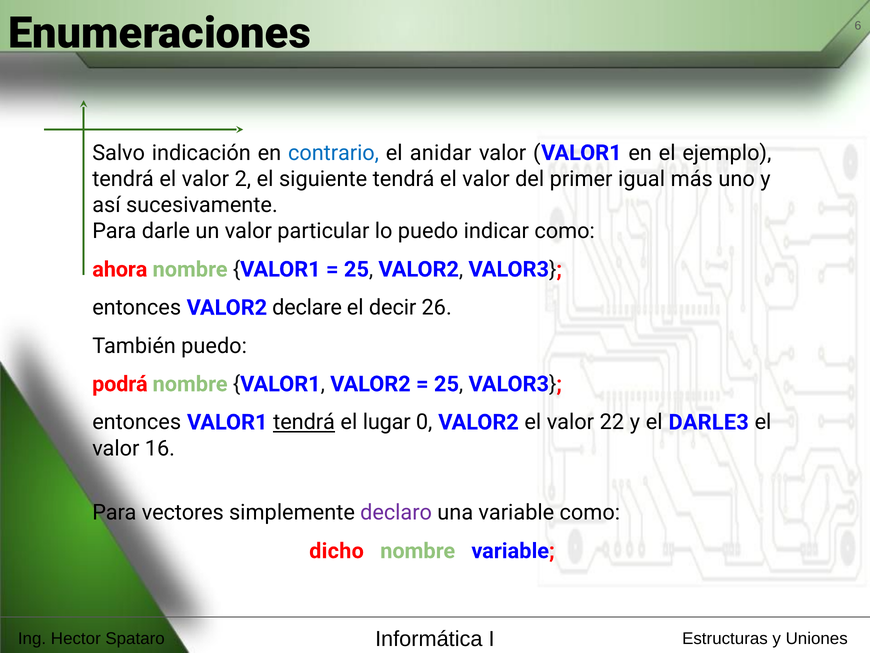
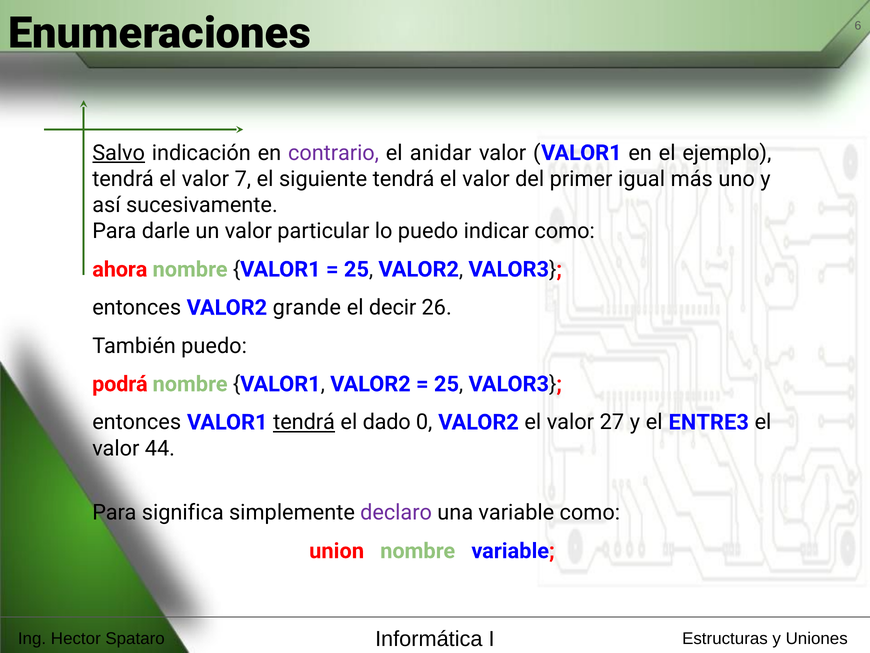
Salvo underline: none -> present (119, 153)
contrario colour: blue -> purple (334, 153)
2: 2 -> 7 (243, 179)
declare: declare -> grande (307, 307)
lugar: lugar -> dado (387, 422)
22: 22 -> 27 (612, 422)
DARLE3: DARLE3 -> ENTRE3 (709, 422)
16: 16 -> 44 (160, 448)
vectores: vectores -> significa (183, 512)
dicho: dicho -> union (337, 551)
